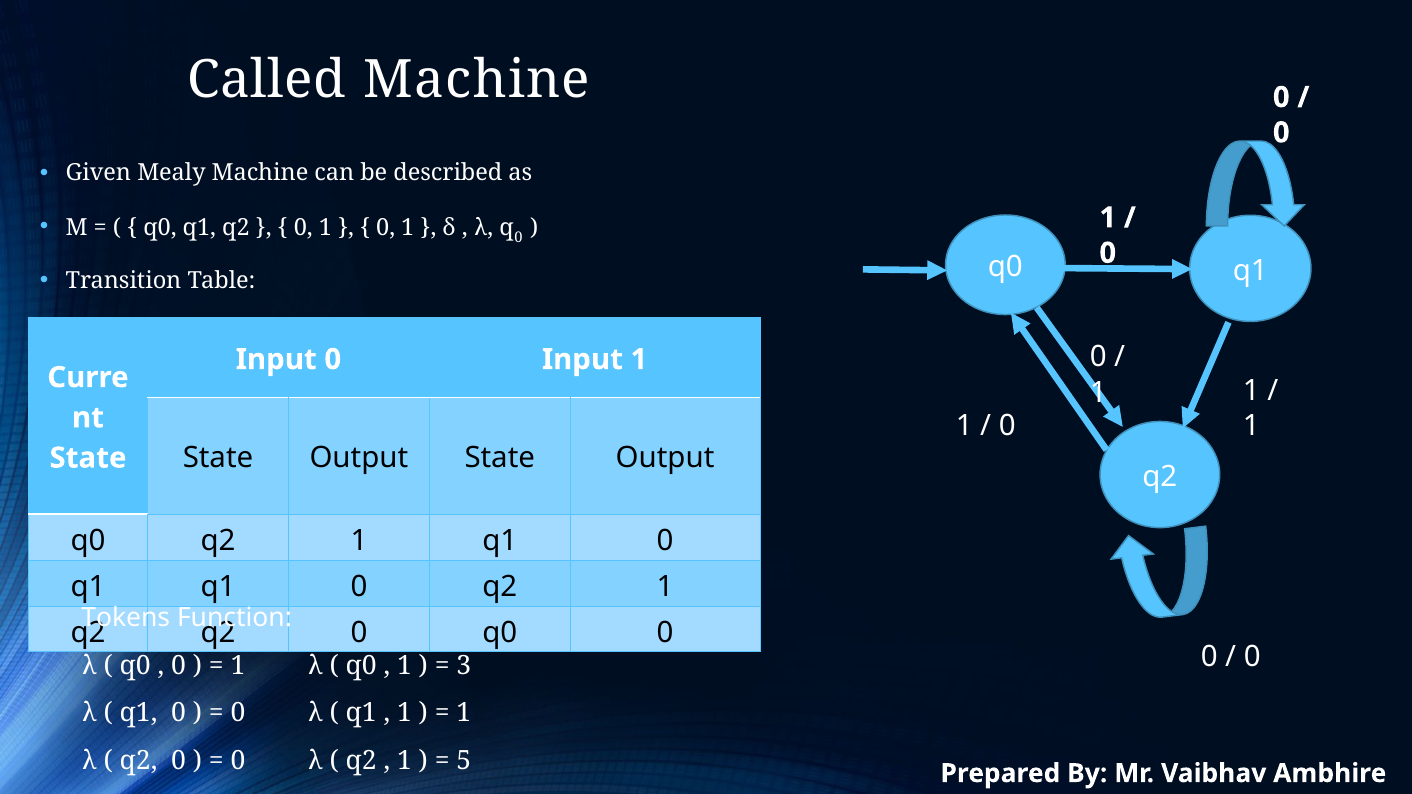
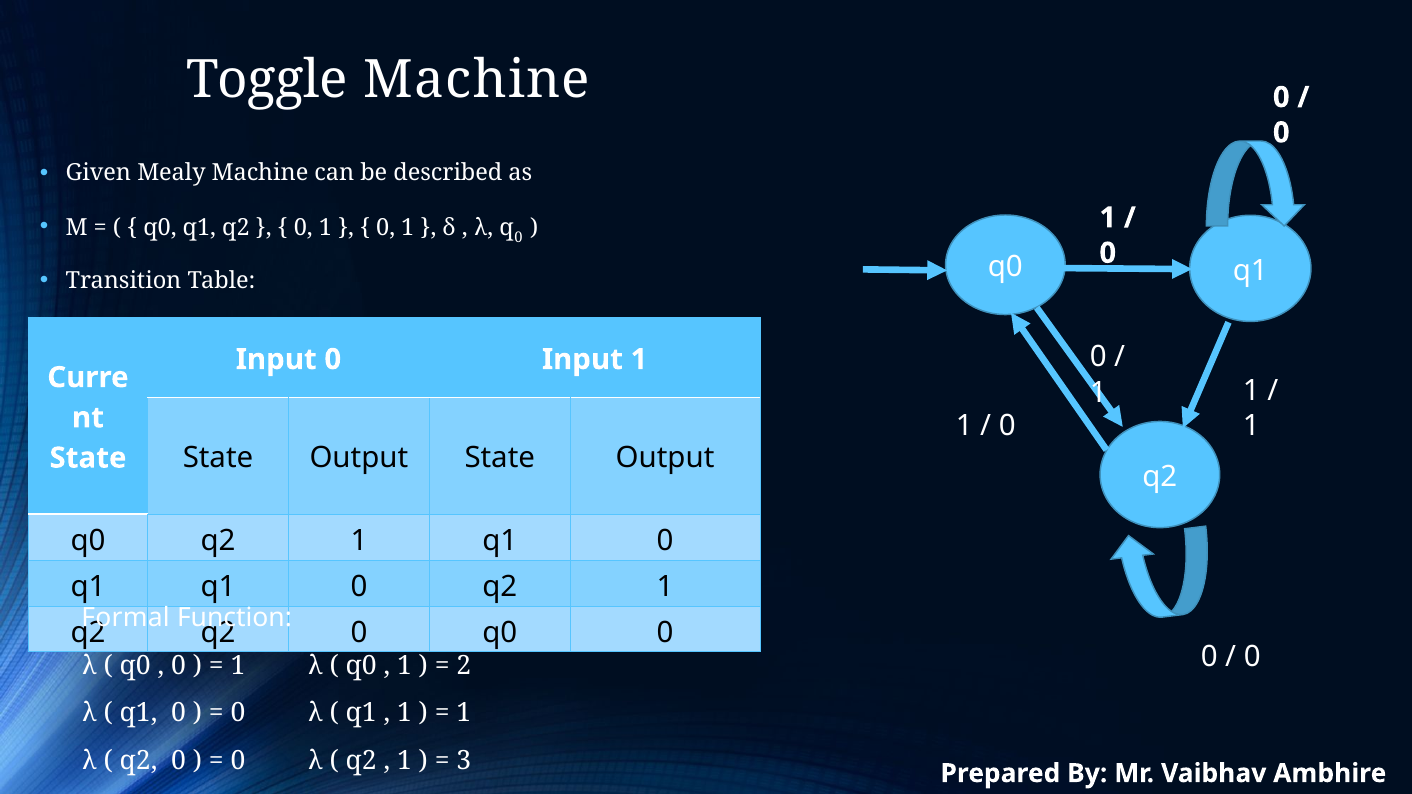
Called: Called -> Toggle (267, 80)
Tokens: Tokens -> Formal (126, 618)
3: 3 -> 2 (464, 666)
5: 5 -> 3 (464, 761)
